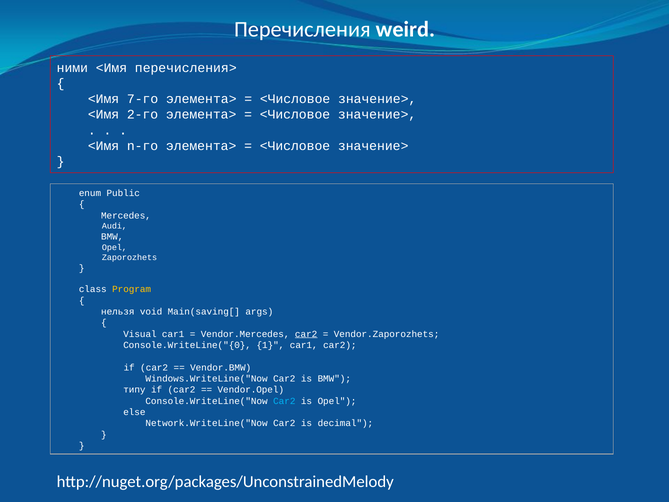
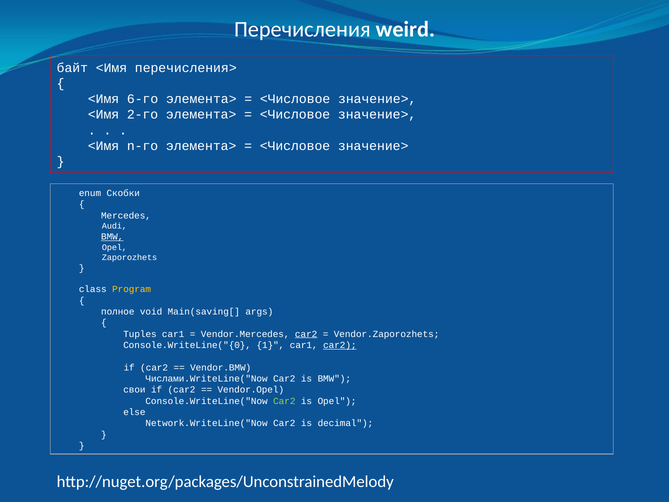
ними: ними -> байт (72, 68)
7-го: 7-го -> 6-го (143, 99)
Public: Public -> Скобки (123, 193)
BMW underline: none -> present (112, 237)
нельзя: нельзя -> полное (118, 311)
Visual: Visual -> Tuples (140, 334)
car2 underline: none -> present (340, 345)
Windows.WriteLine("Now: Windows.WriteLine("Now -> Числами.WriteLine("Now (207, 378)
типу: типу -> свои (134, 390)
Car2 colour: light blue -> light green (284, 401)
